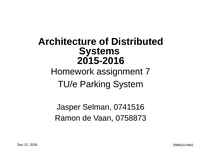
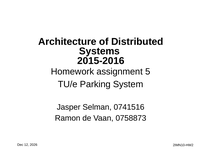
7: 7 -> 5 (148, 71)
